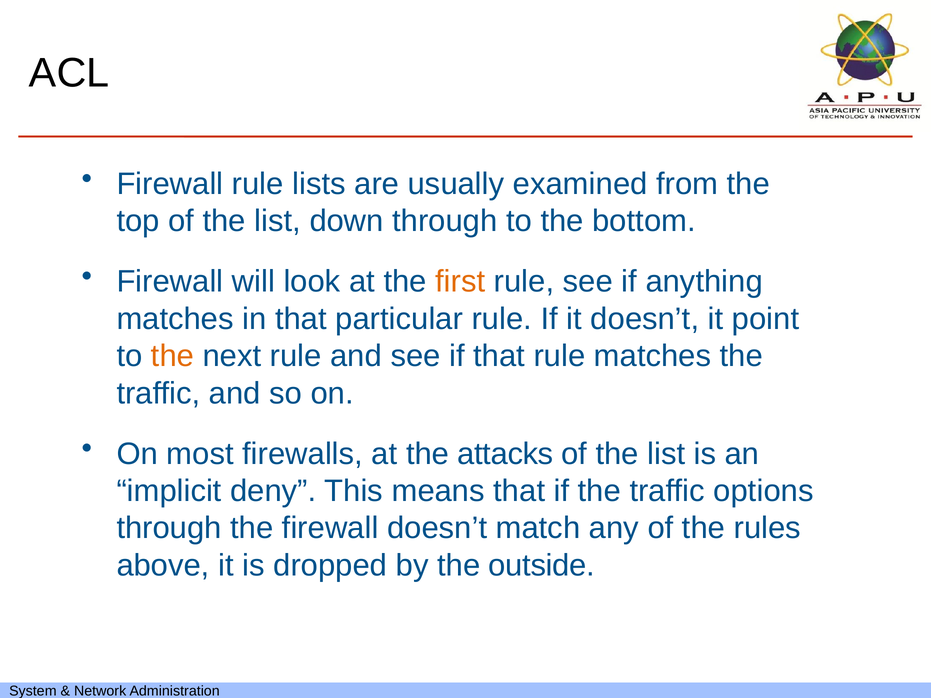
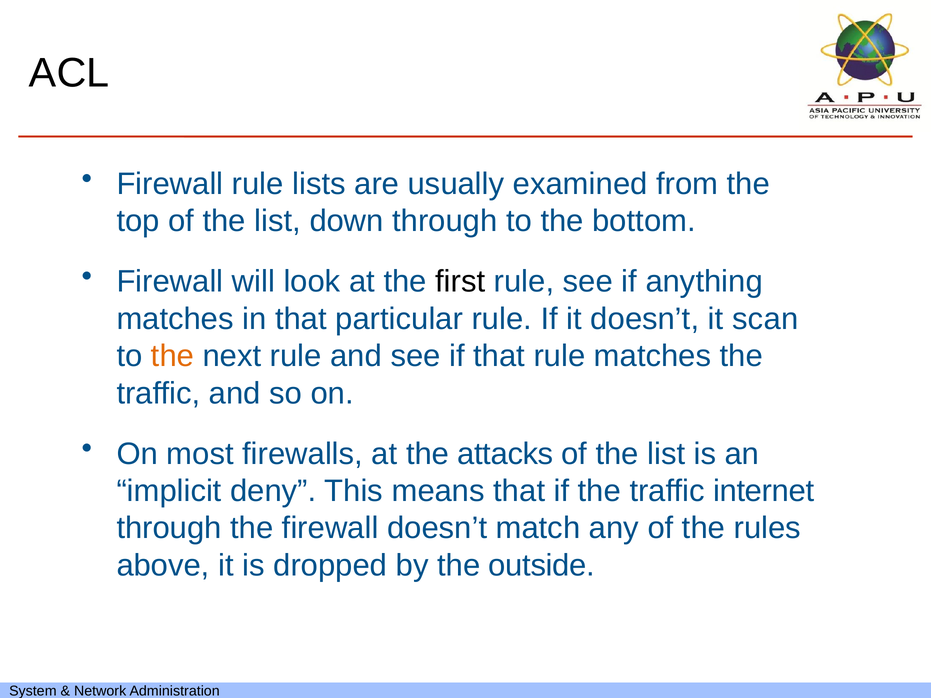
first colour: orange -> black (460, 282)
point: point -> scan (765, 319)
options: options -> internet (764, 491)
